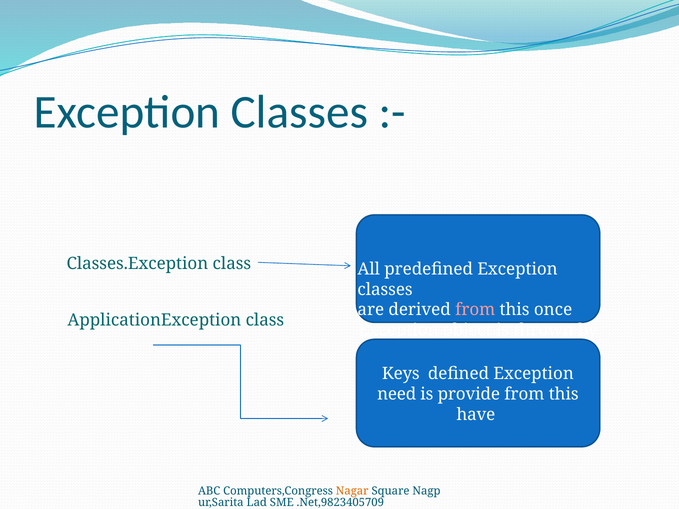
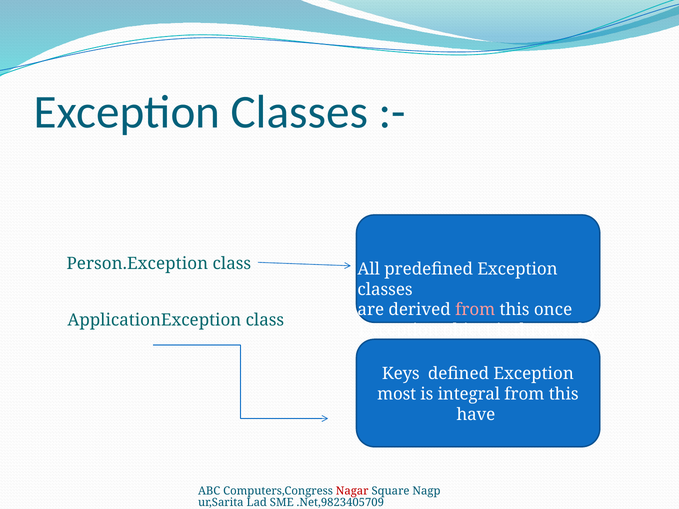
Classes.Exception: Classes.Exception -> Person.Exception (137, 264)
need: need -> most (397, 394)
provide: provide -> integral (469, 394)
Nagar colour: orange -> red (352, 491)
